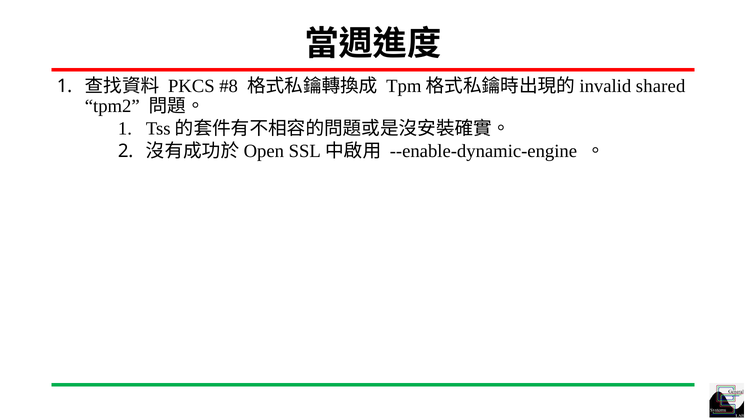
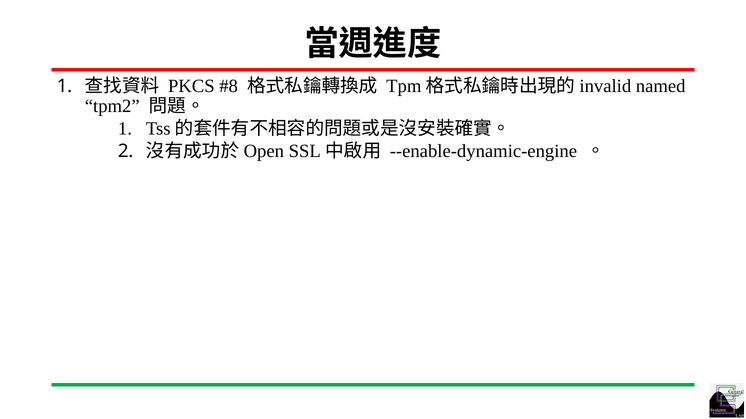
shared: shared -> named (661, 86)
